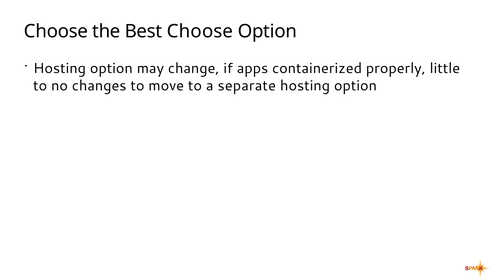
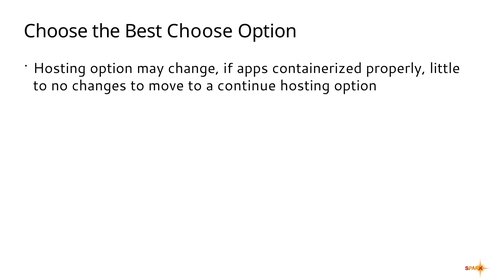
separate: separate -> continue (247, 86)
